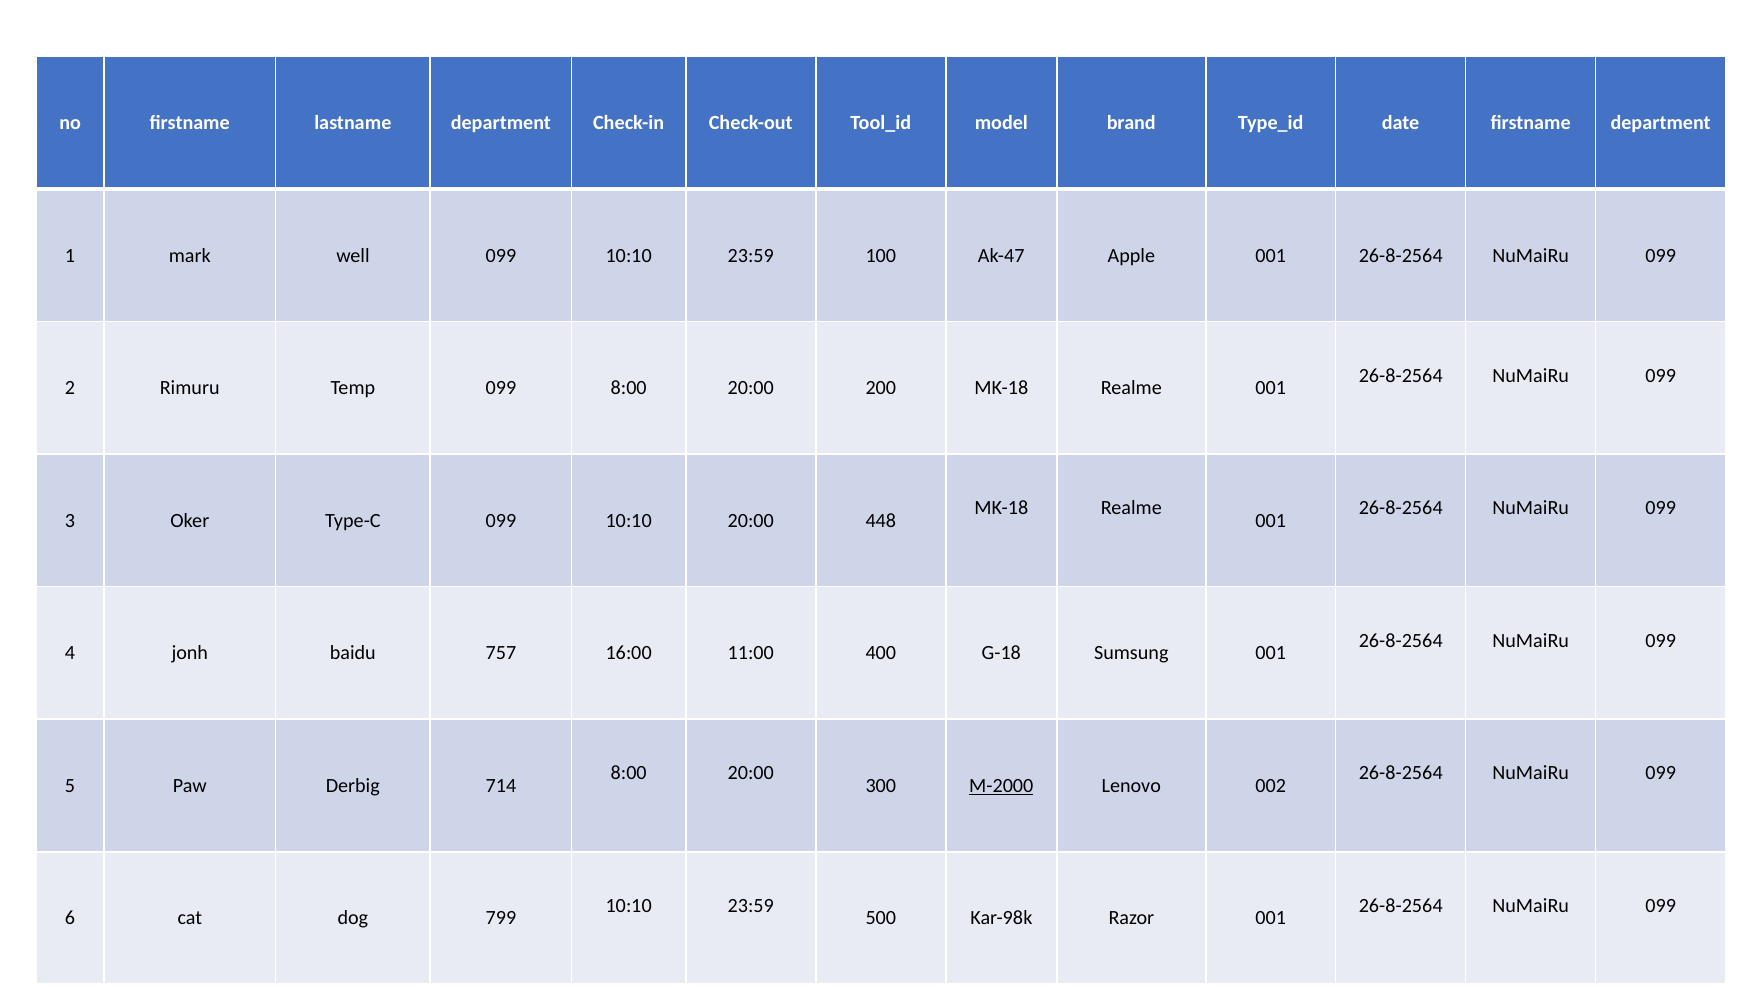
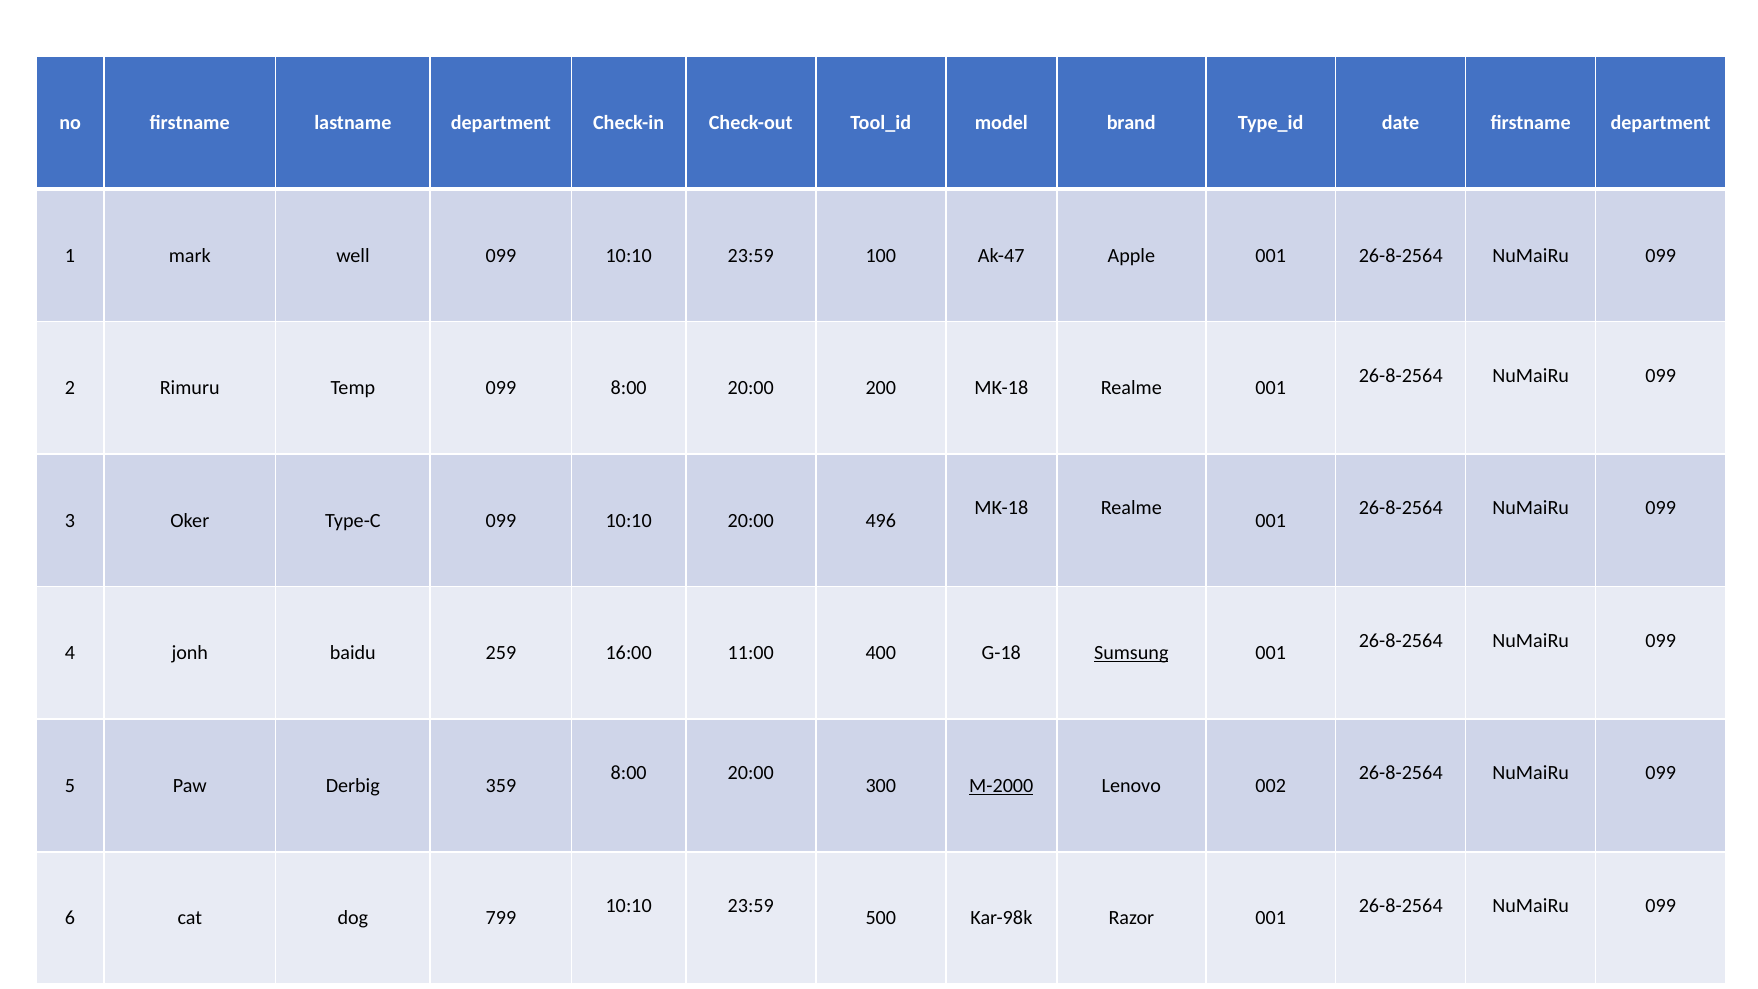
448: 448 -> 496 (881, 521)
757: 757 -> 259 (501, 653)
Sumsung underline: none -> present (1131, 653)
714: 714 -> 359 (501, 786)
